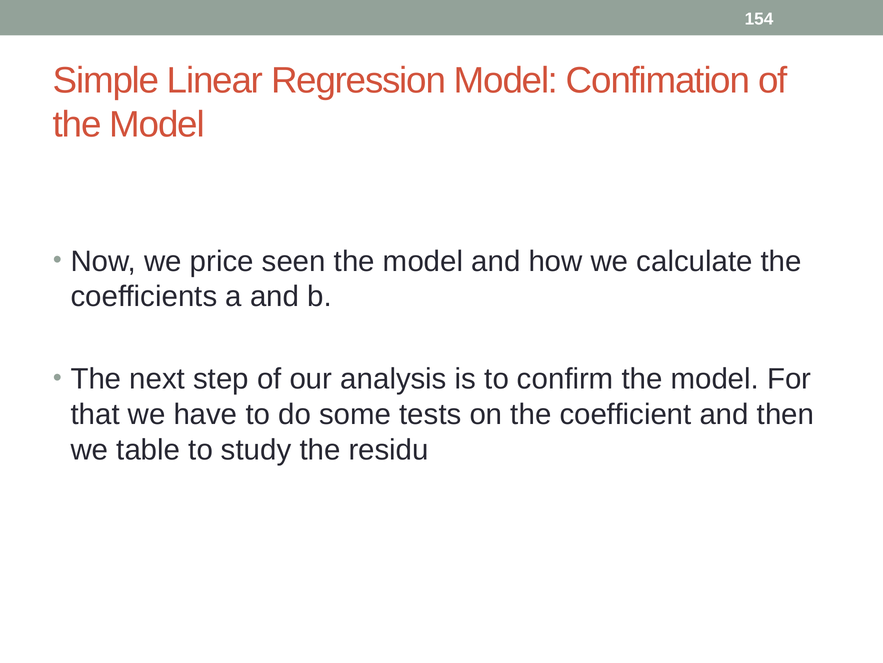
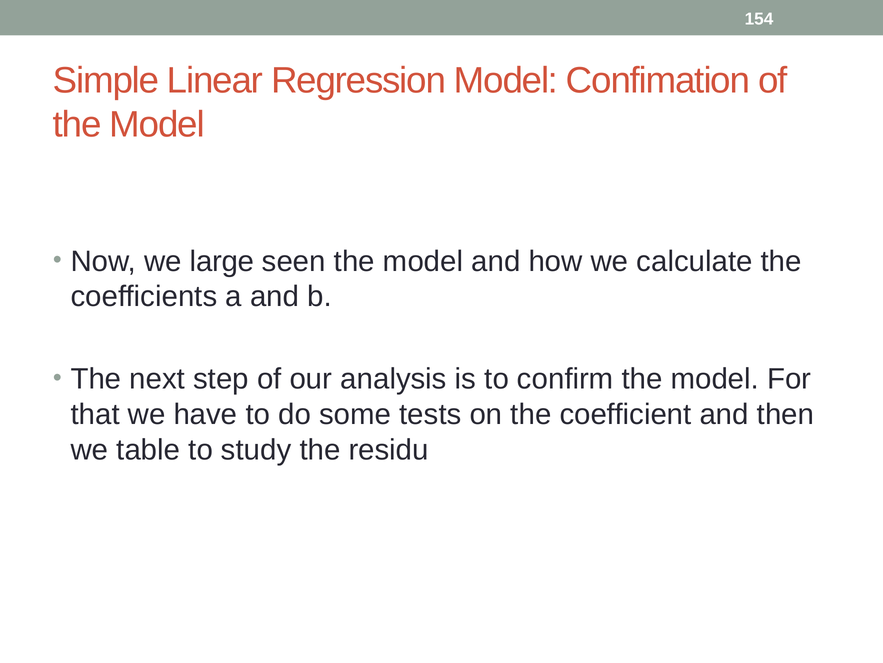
price: price -> large (222, 261)
